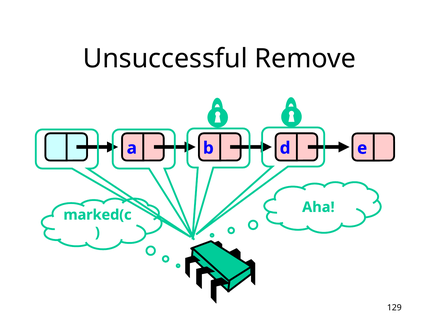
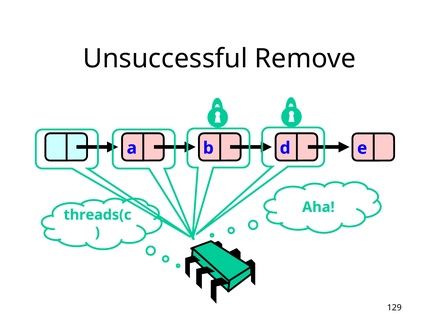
marked(c: marked(c -> threads(c (97, 215)
